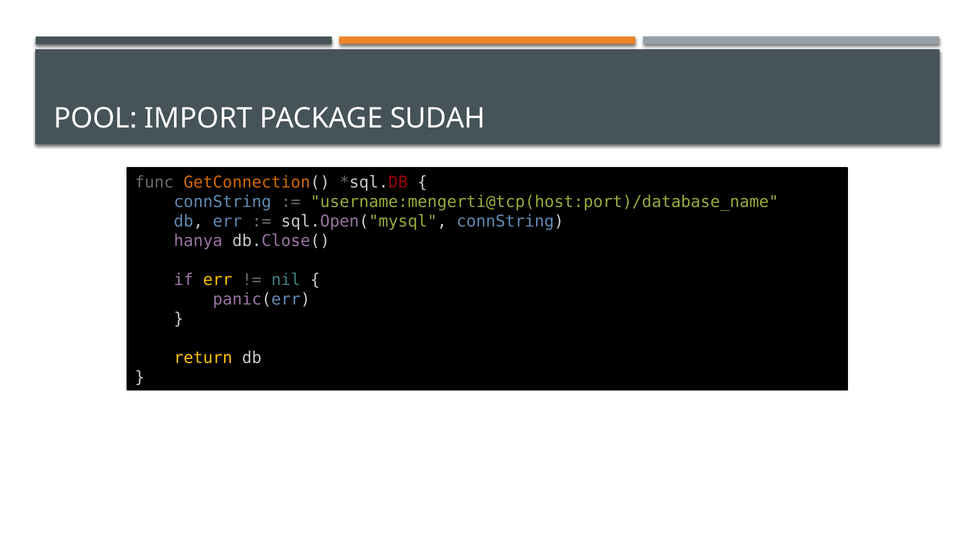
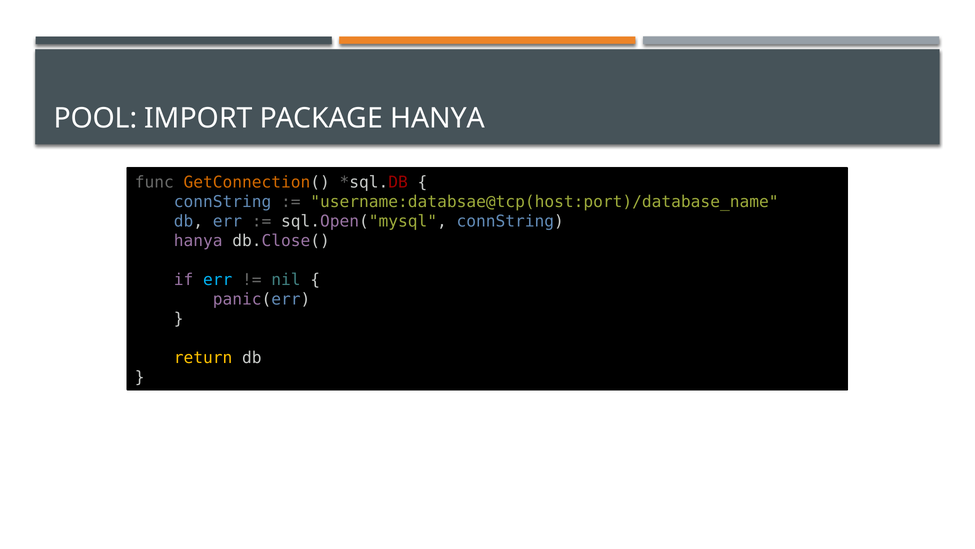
PACKAGE SUDAH: SUDAH -> HANYA (438, 118)
username:mengerti@tcp(host:port)/database_name: username:mengerti@tcp(host:port)/database_name -> username:databsae@tcp(host:port)/database_name (544, 202)
err colour: yellow -> light blue (218, 279)
